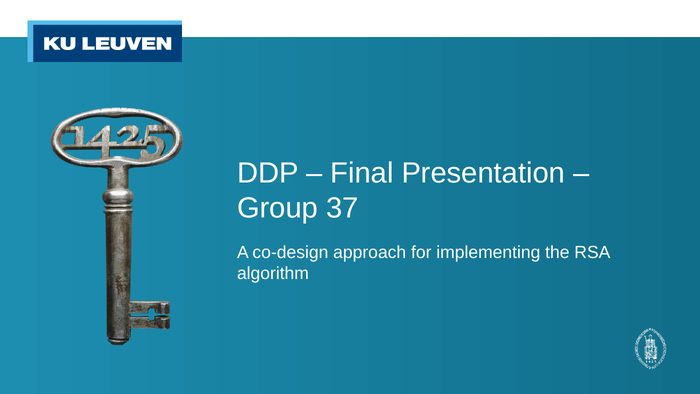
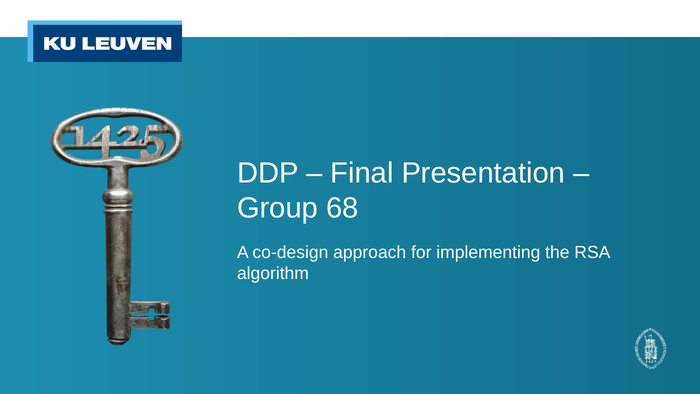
37: 37 -> 68 (342, 208)
